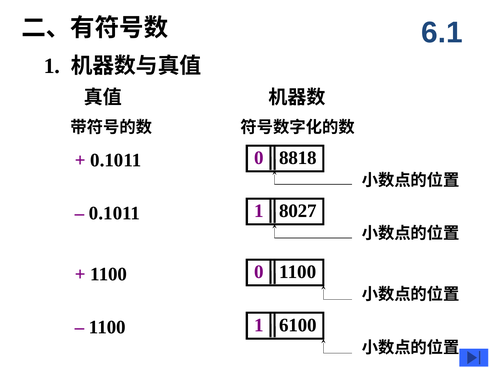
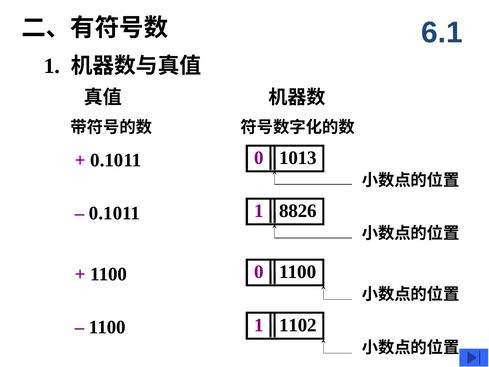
8818: 8818 -> 1013 (298, 158)
8027: 8027 -> 8826 (298, 211)
6100: 6100 -> 1102 (298, 325)
